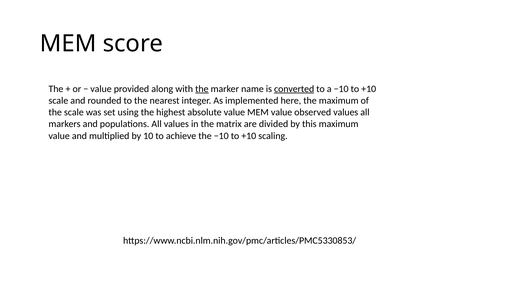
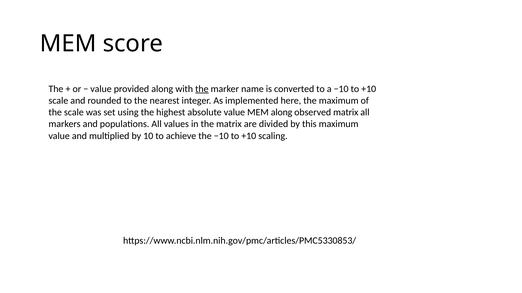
converted underline: present -> none (294, 89)
MEM value: value -> along (282, 113)
observed values: values -> matrix (346, 113)
